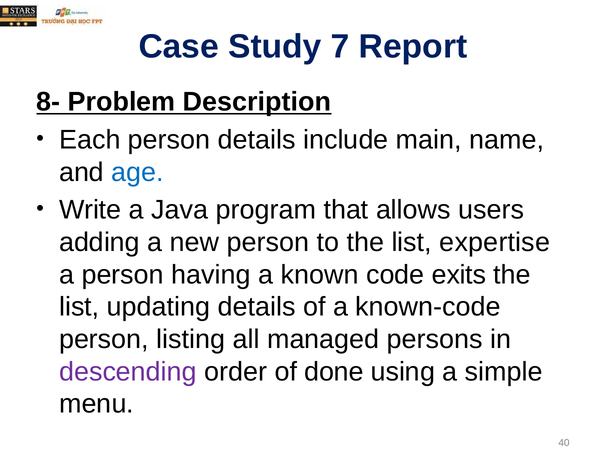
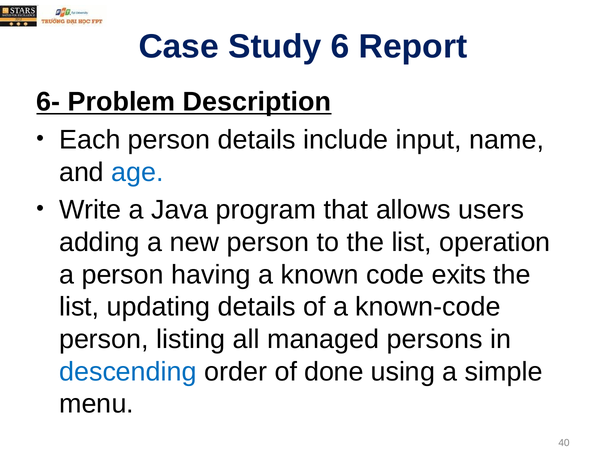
7: 7 -> 6 (340, 47)
8-: 8- -> 6- (48, 102)
main: main -> input (429, 140)
expertise: expertise -> operation (495, 242)
descending colour: purple -> blue (128, 371)
